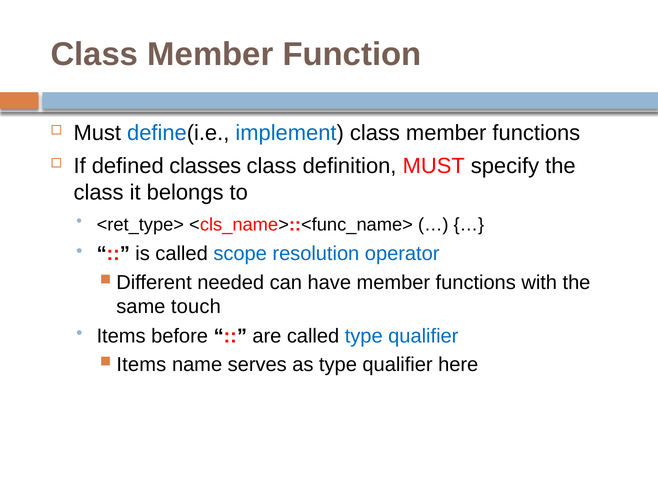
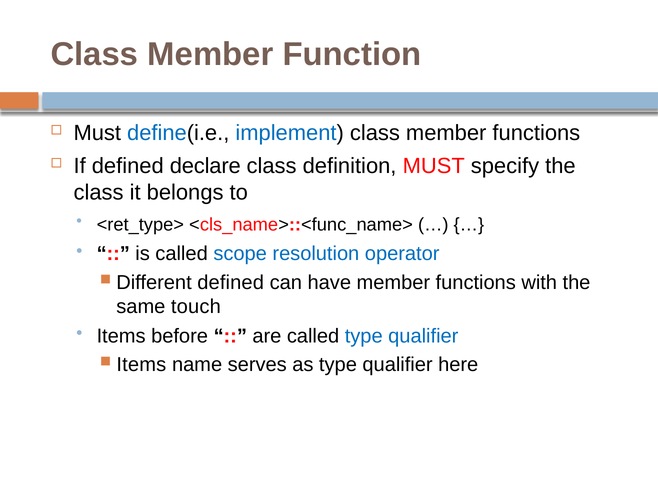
classes: classes -> declare (205, 166)
Different needed: needed -> defined (231, 282)
